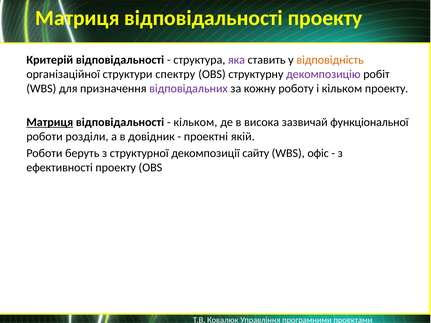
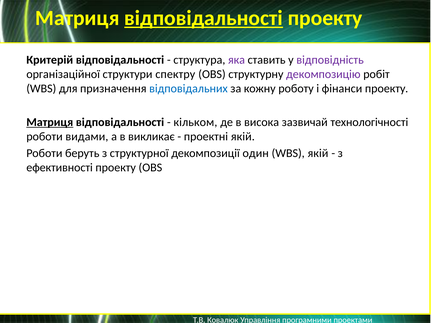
відповідальності underline: none -> present (204, 18)
відповідність colour: orange -> purple (330, 60)
відповідальних colour: purple -> blue (188, 89)
і кільком: кільком -> фінанси (342, 89)
функціональної: функціональної -> технологічності (369, 122)
розділи: розділи -> видами (87, 137)
довідник: довідник -> викликає (151, 137)
сайту: сайту -> один (256, 153)
WBS офіс: офіс -> якій (318, 153)
